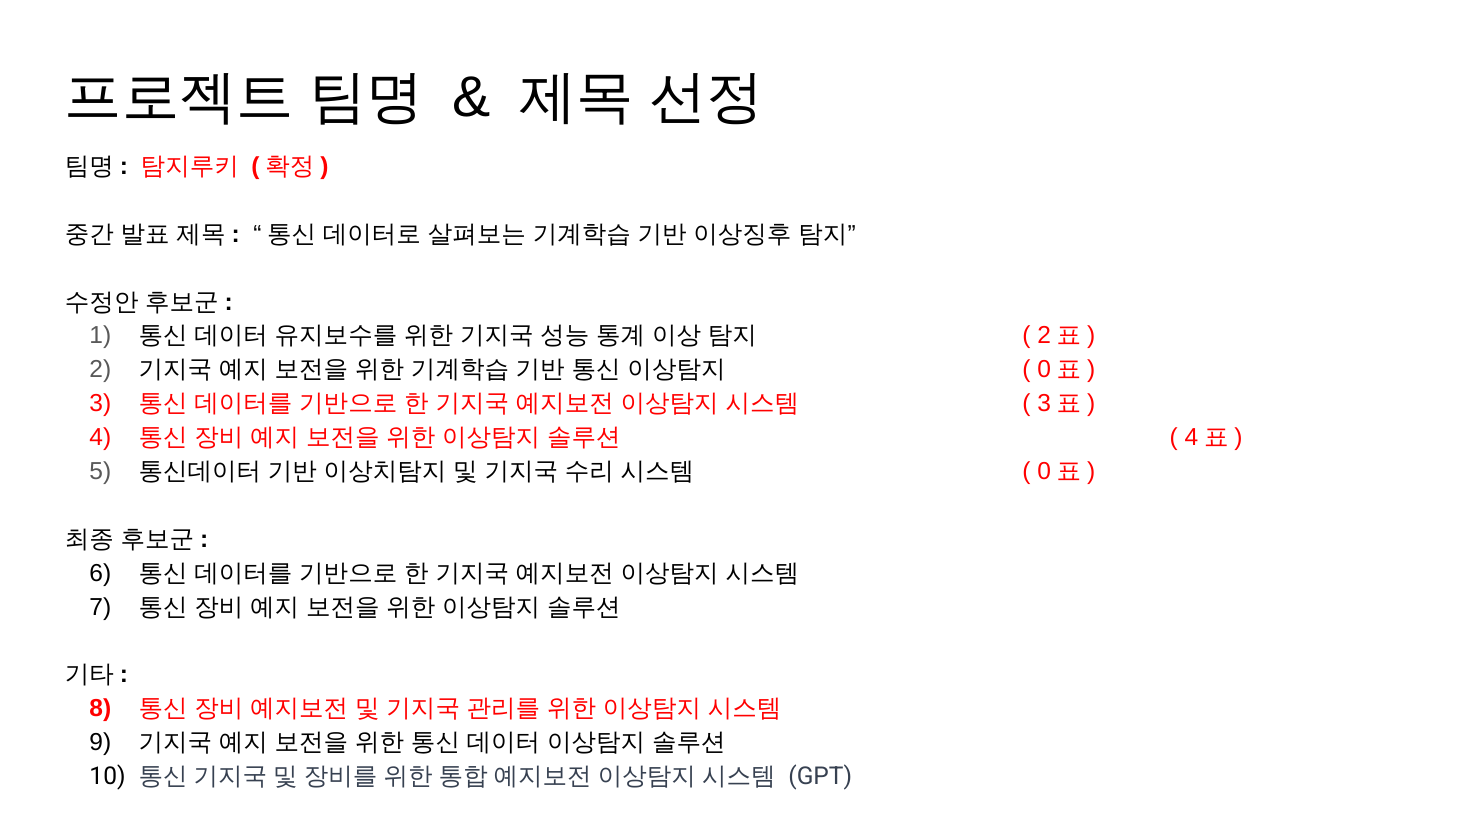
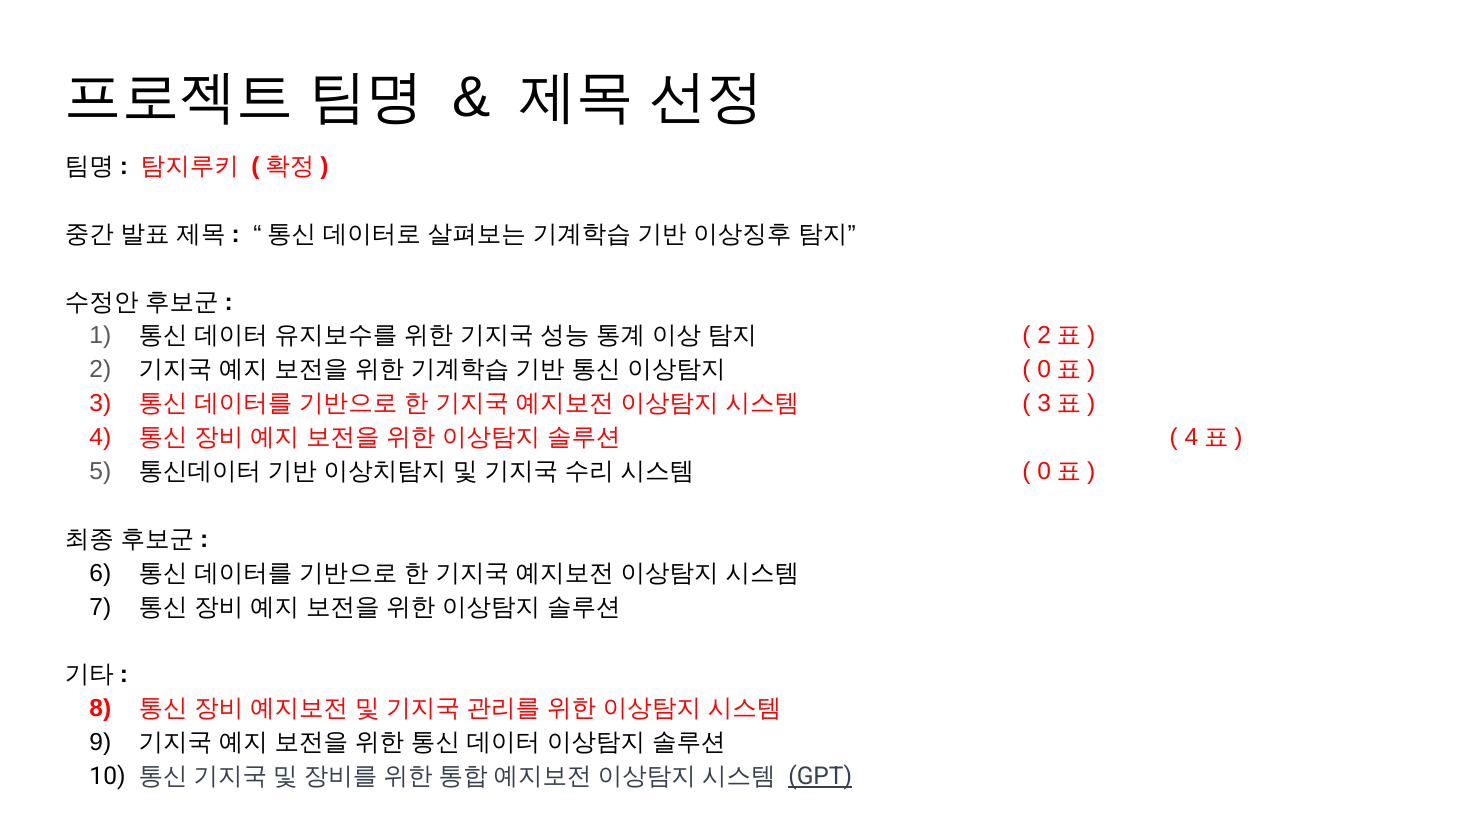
GPT underline: none -> present (820, 776)
